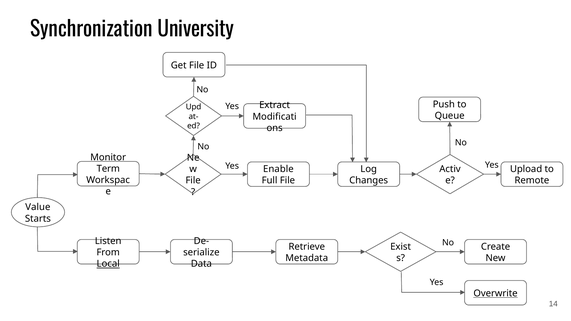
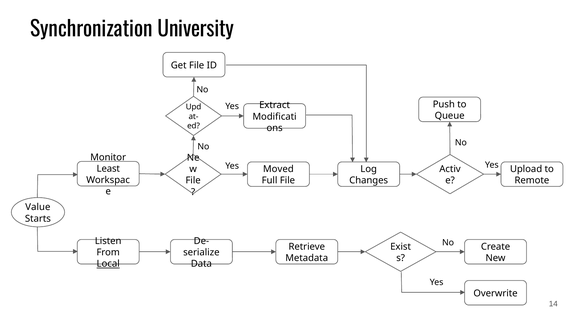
Term: Term -> Least (108, 169)
Enable: Enable -> Moved (278, 169)
Overwrite underline: present -> none (496, 294)
